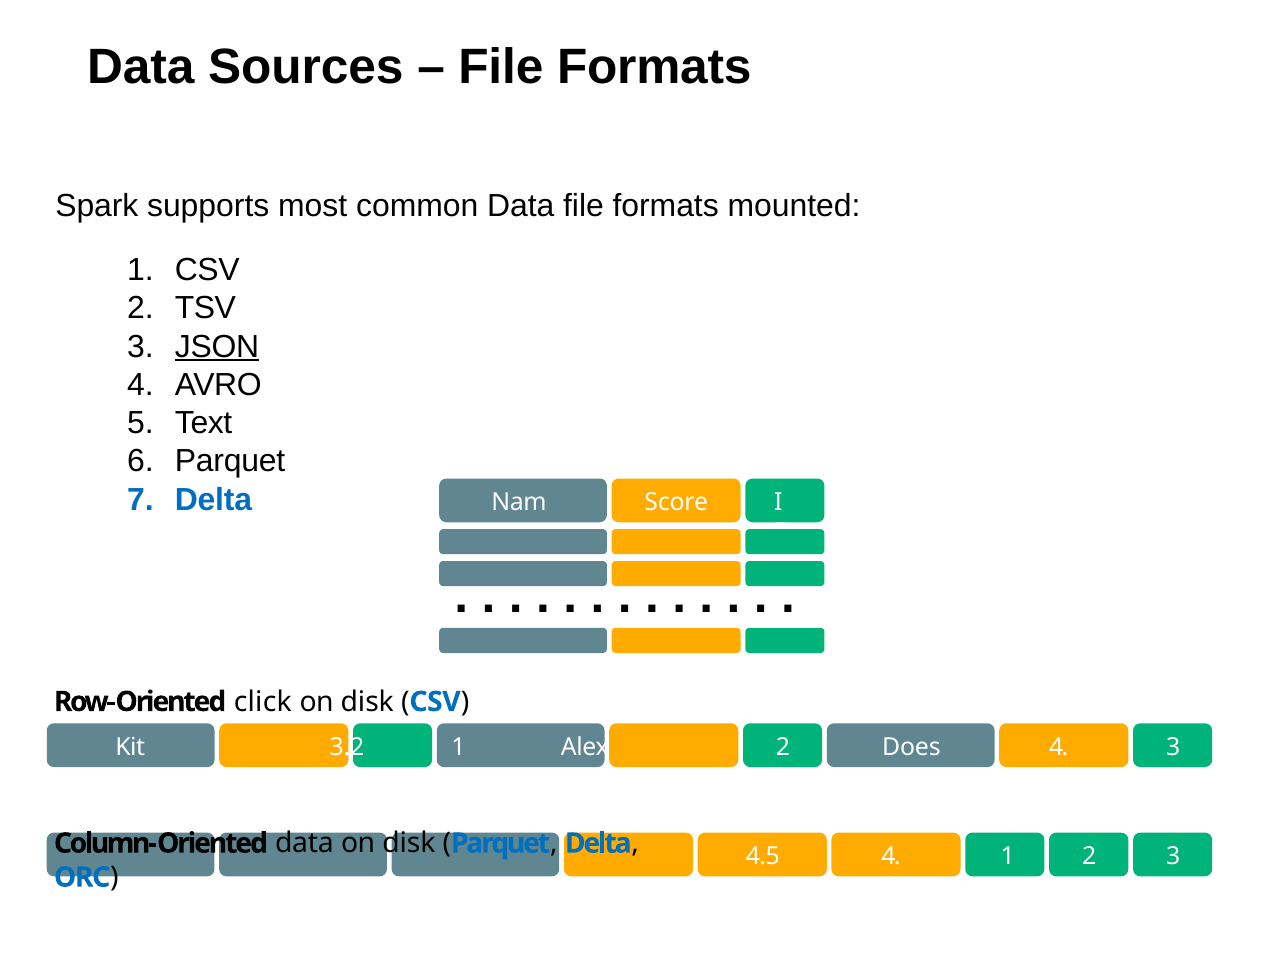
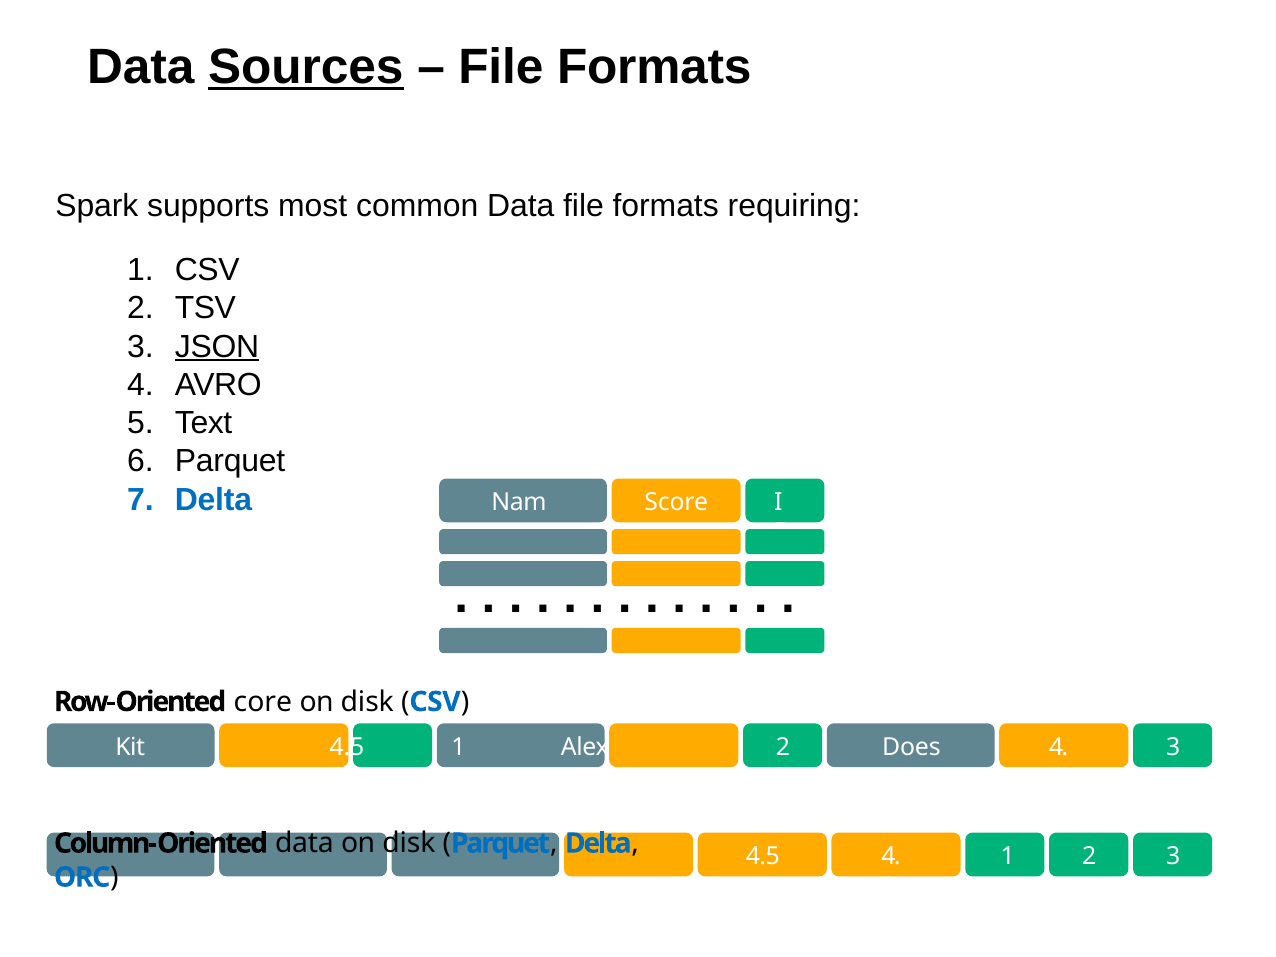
Sources underline: none -> present (306, 68)
mounted: mounted -> requiring (794, 206)
click: click -> core (263, 702)
Kit 3.2: 3.2 -> 4.5 (347, 747)
